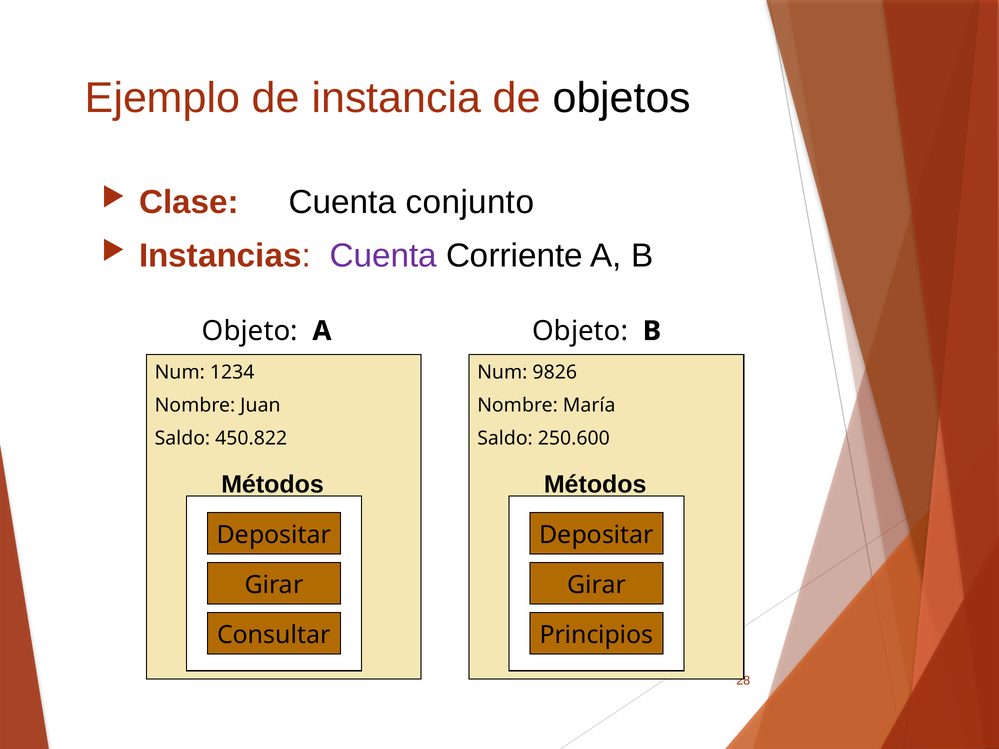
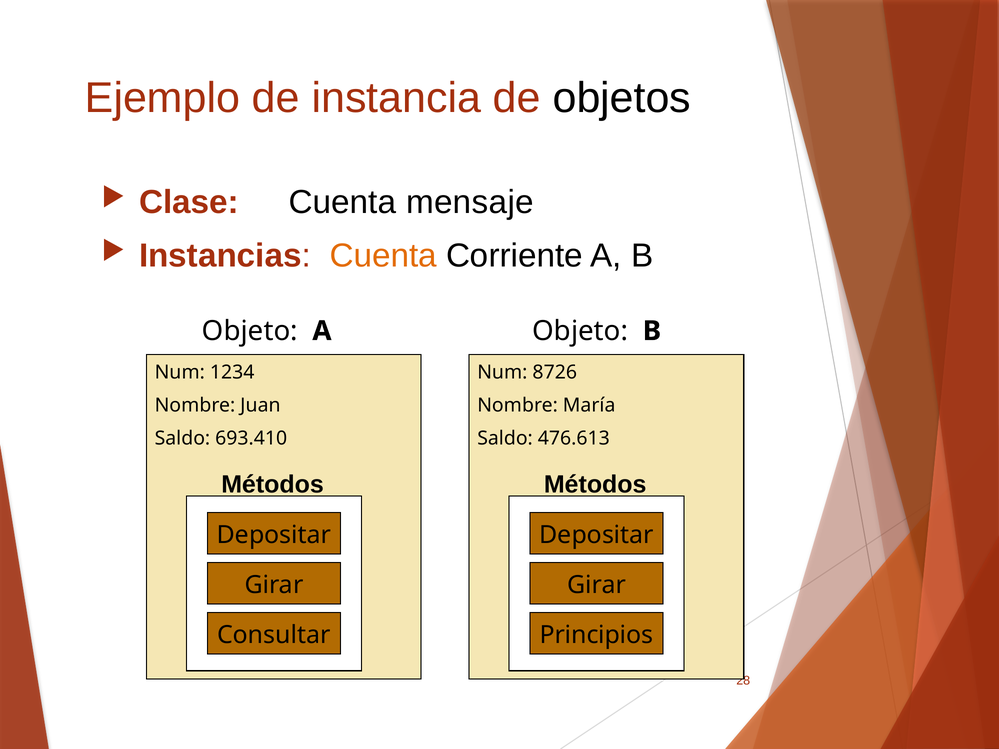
conjunto: conjunto -> mensaje (470, 202)
Cuenta colour: purple -> orange (383, 256)
9826: 9826 -> 8726 (555, 373)
450.822: 450.822 -> 693.410 (251, 439)
250.600: 250.600 -> 476.613 (574, 439)
